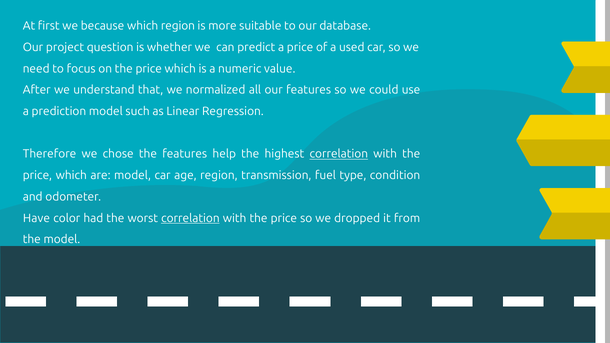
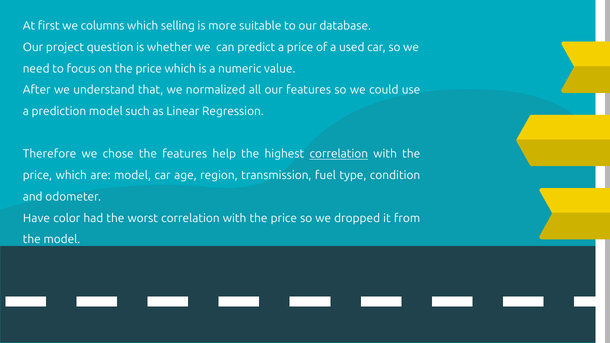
because: because -> columns (103, 26)
which region: region -> selling (178, 26)
correlation underline: present -> none (190, 218)
